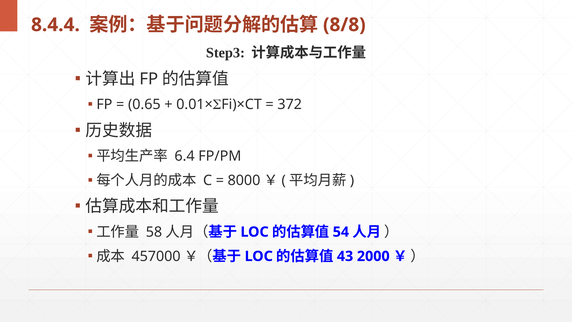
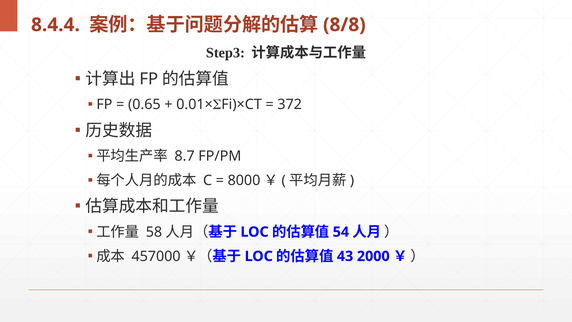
6.4: 6.4 -> 8.7 (185, 156)
